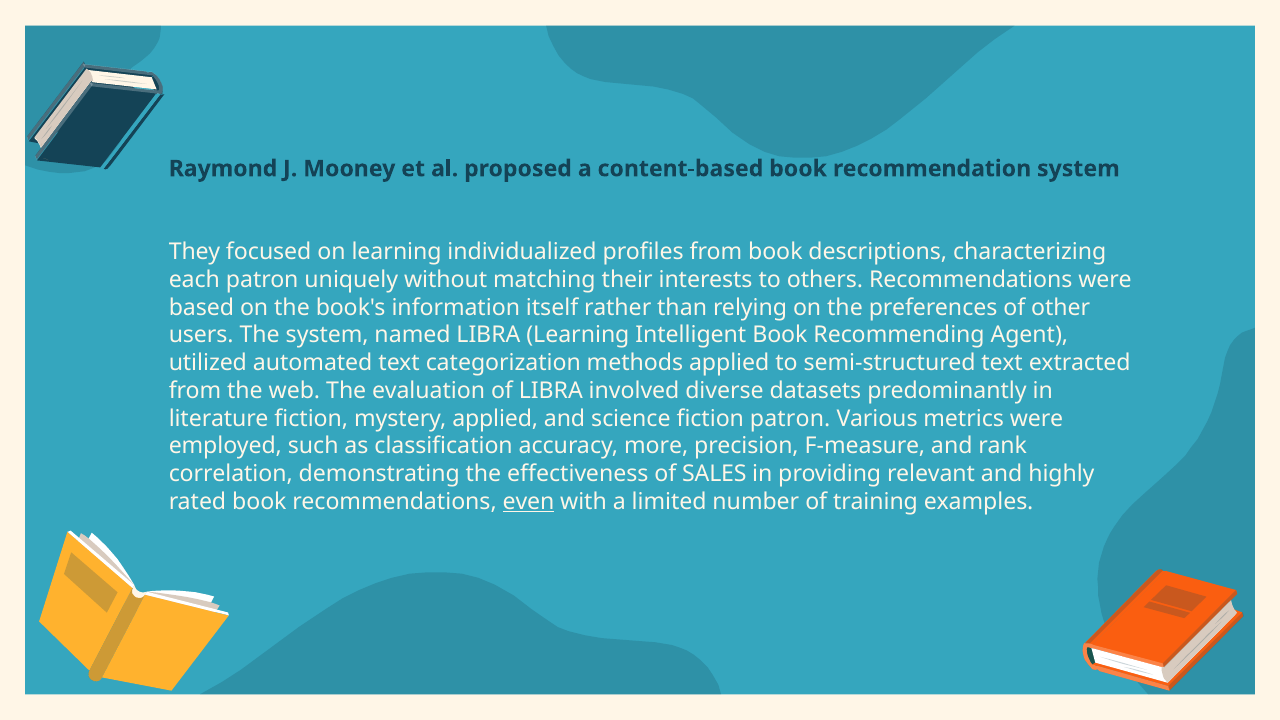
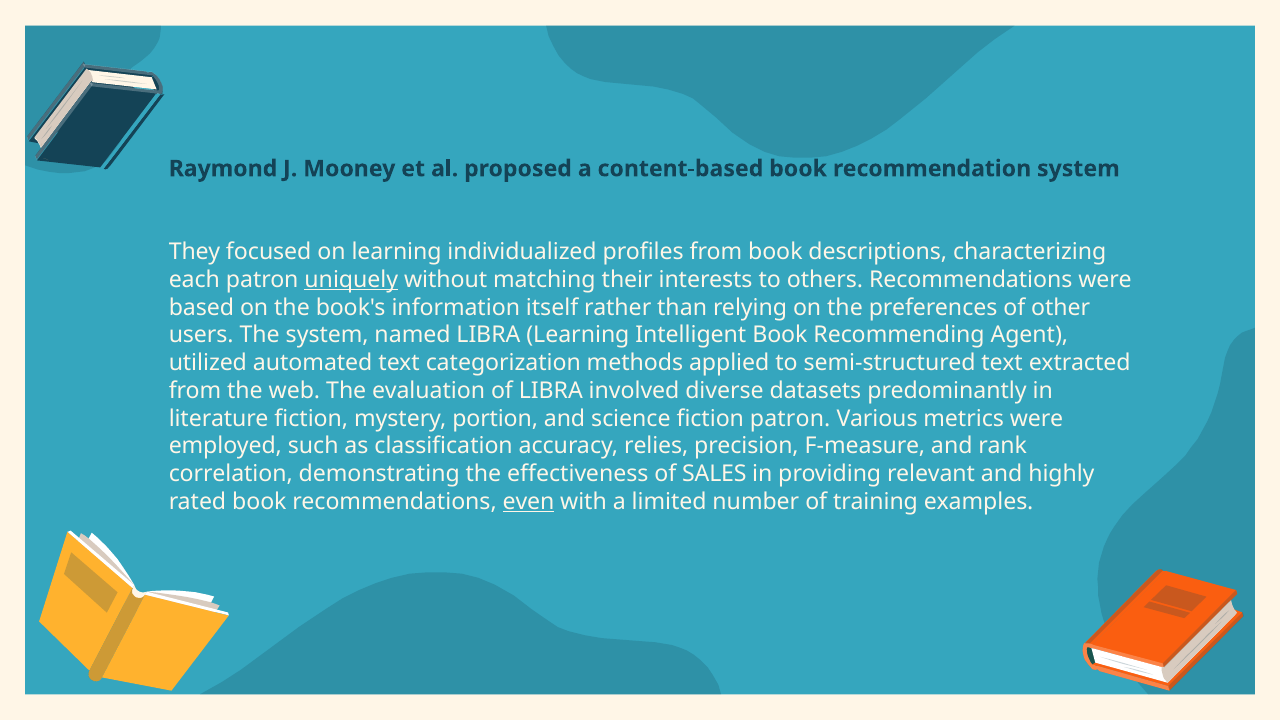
uniquely underline: none -> present (351, 280)
mystery applied: applied -> portion (495, 419)
more: more -> relies (656, 446)
